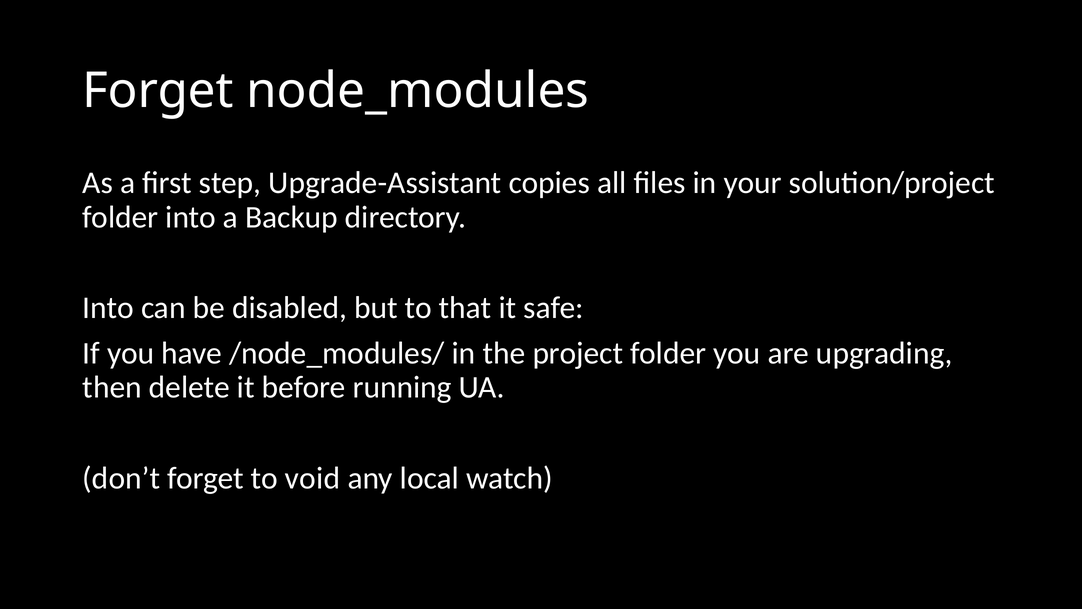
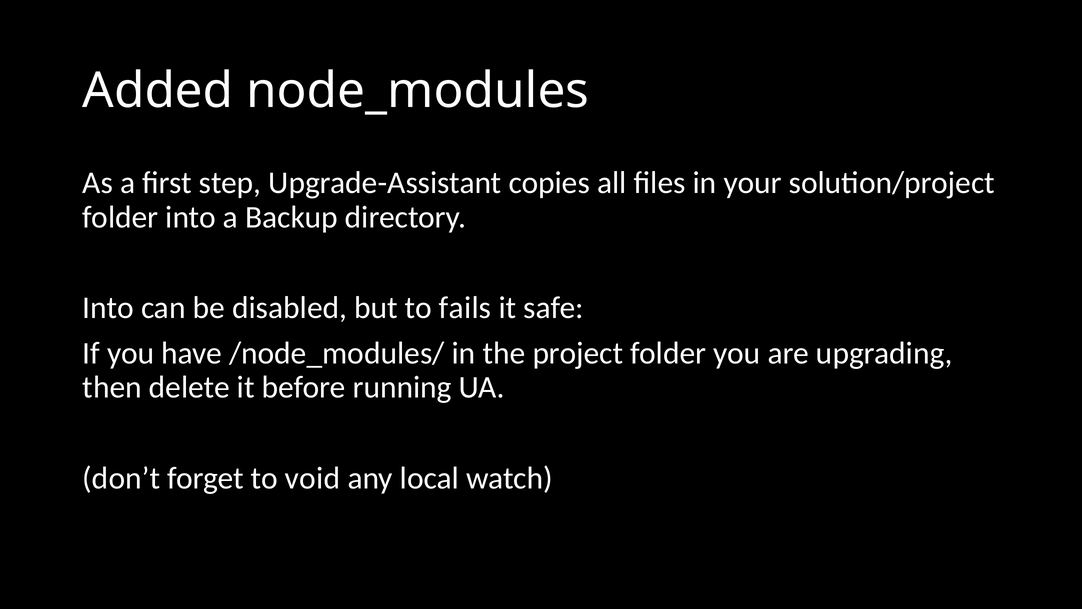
Forget: Forget -> Added (158, 91)
that: that -> fails (465, 308)
